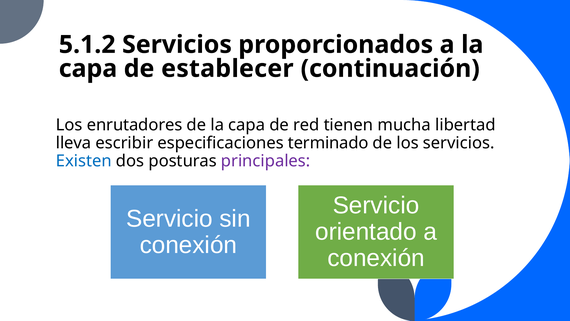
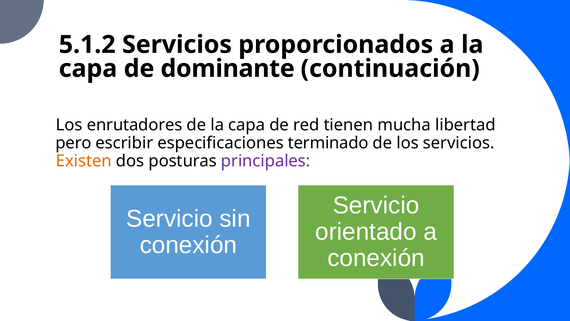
establecer: establecer -> dominante (228, 69)
lleva: lleva -> pero (74, 143)
Existen colour: blue -> orange (84, 161)
